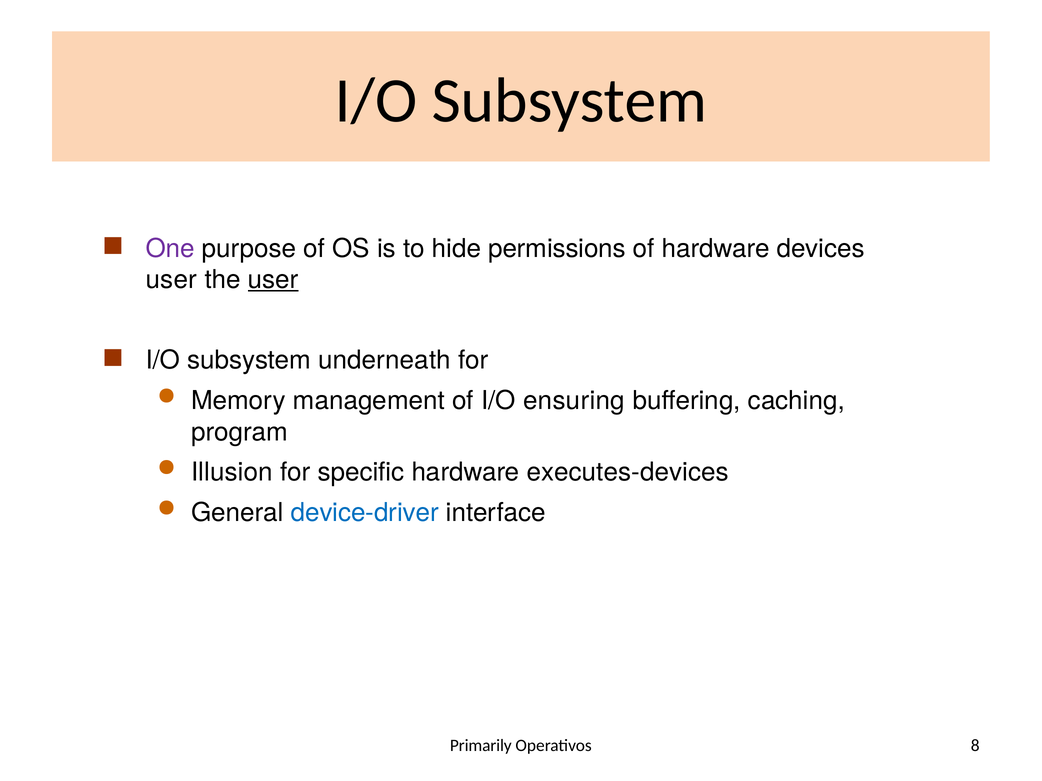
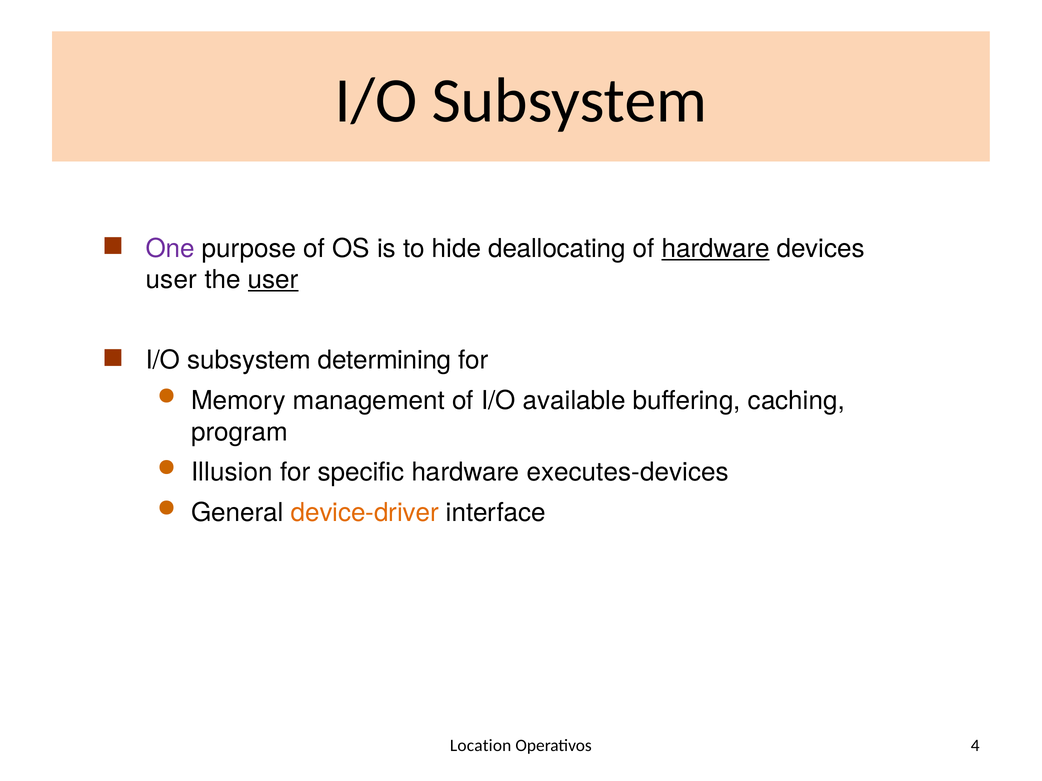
permissions: permissions -> deallocating (557, 249)
hardware underline: none -> present (716, 249)
underneath: underneath -> determining (385, 361)
ensuring: ensuring -> available (574, 401)
device-driver colour: blue -> orange (365, 513)
Primarily: Primarily -> Location (481, 746)
8: 8 -> 4 (975, 746)
